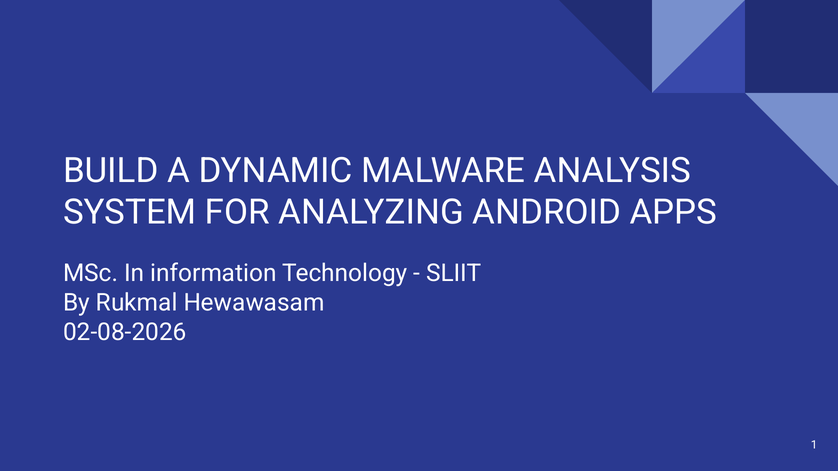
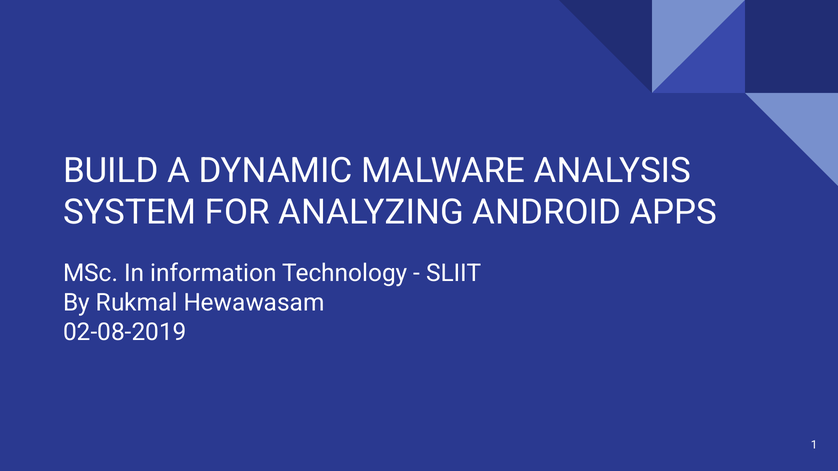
02-08-2026: 02-08-2026 -> 02-08-2019 (125, 332)
